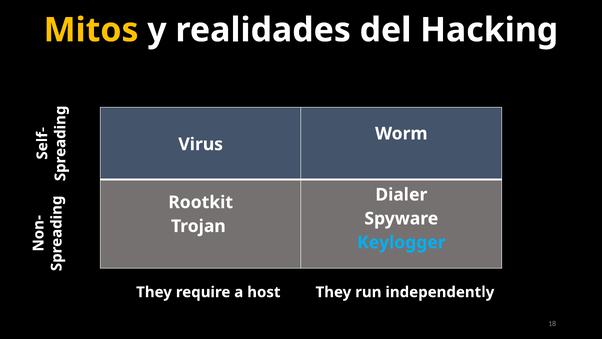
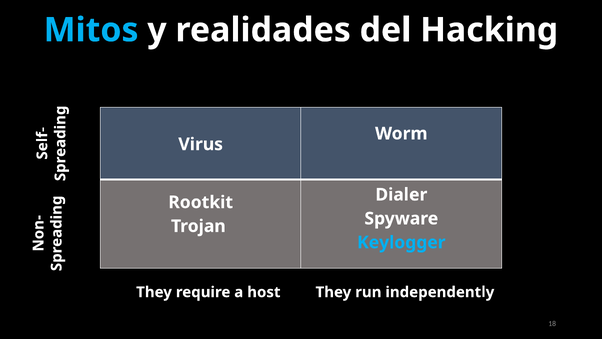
Mitos colour: yellow -> light blue (91, 30)
